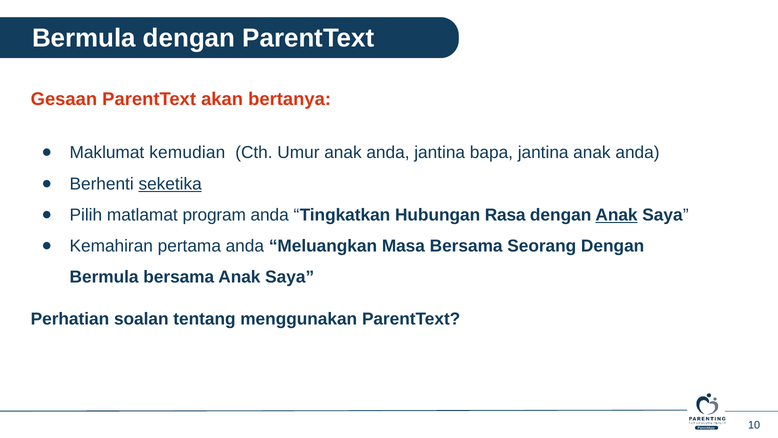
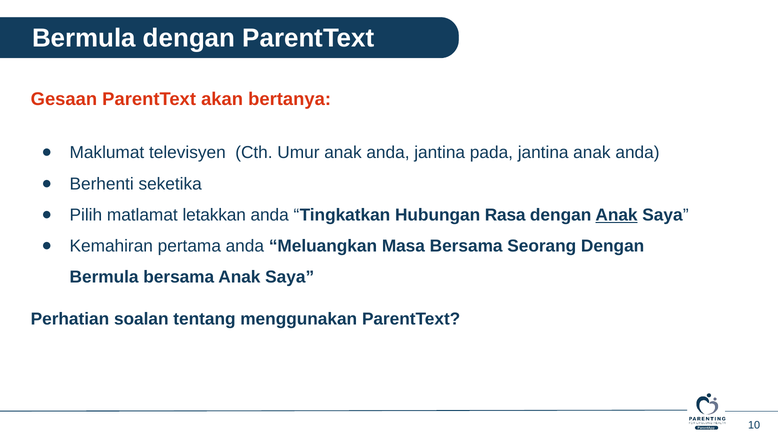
kemudian: kemudian -> televisyen (187, 153)
bapa: bapa -> pada (491, 153)
seketika underline: present -> none (170, 184)
program: program -> letakkan (214, 215)
